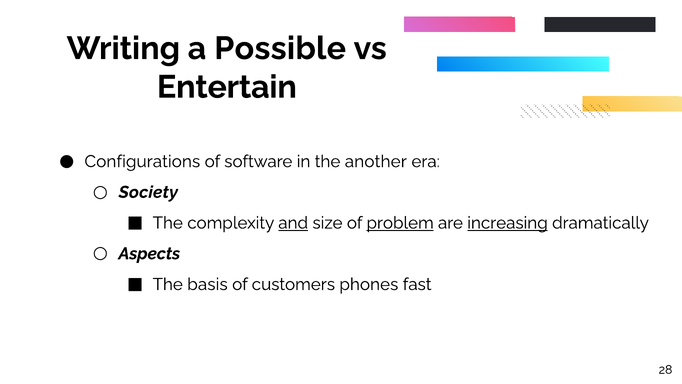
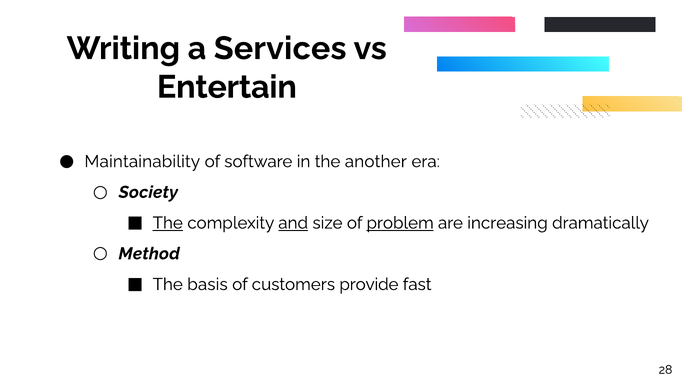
Possible: Possible -> Services (280, 48)
Configurations: Configurations -> Maintainability (142, 161)
The underline: none -> present (168, 223)
increasing underline: present -> none (508, 223)
Aspects: Aspects -> Method (149, 253)
phones: phones -> provide (369, 284)
